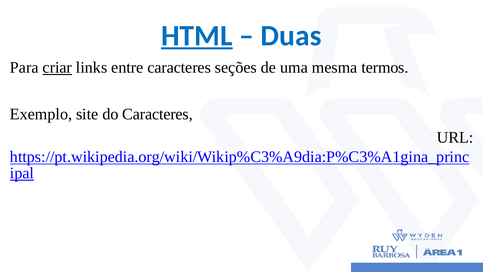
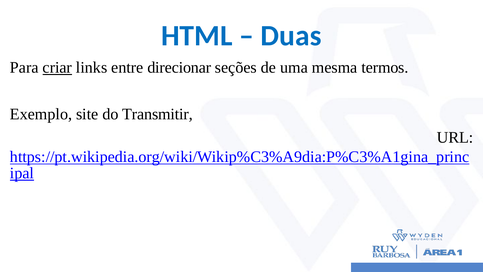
HTML underline: present -> none (197, 36)
entre caracteres: caracteres -> direcionar (179, 67)
do Caracteres: Caracteres -> Transmitir (158, 114)
